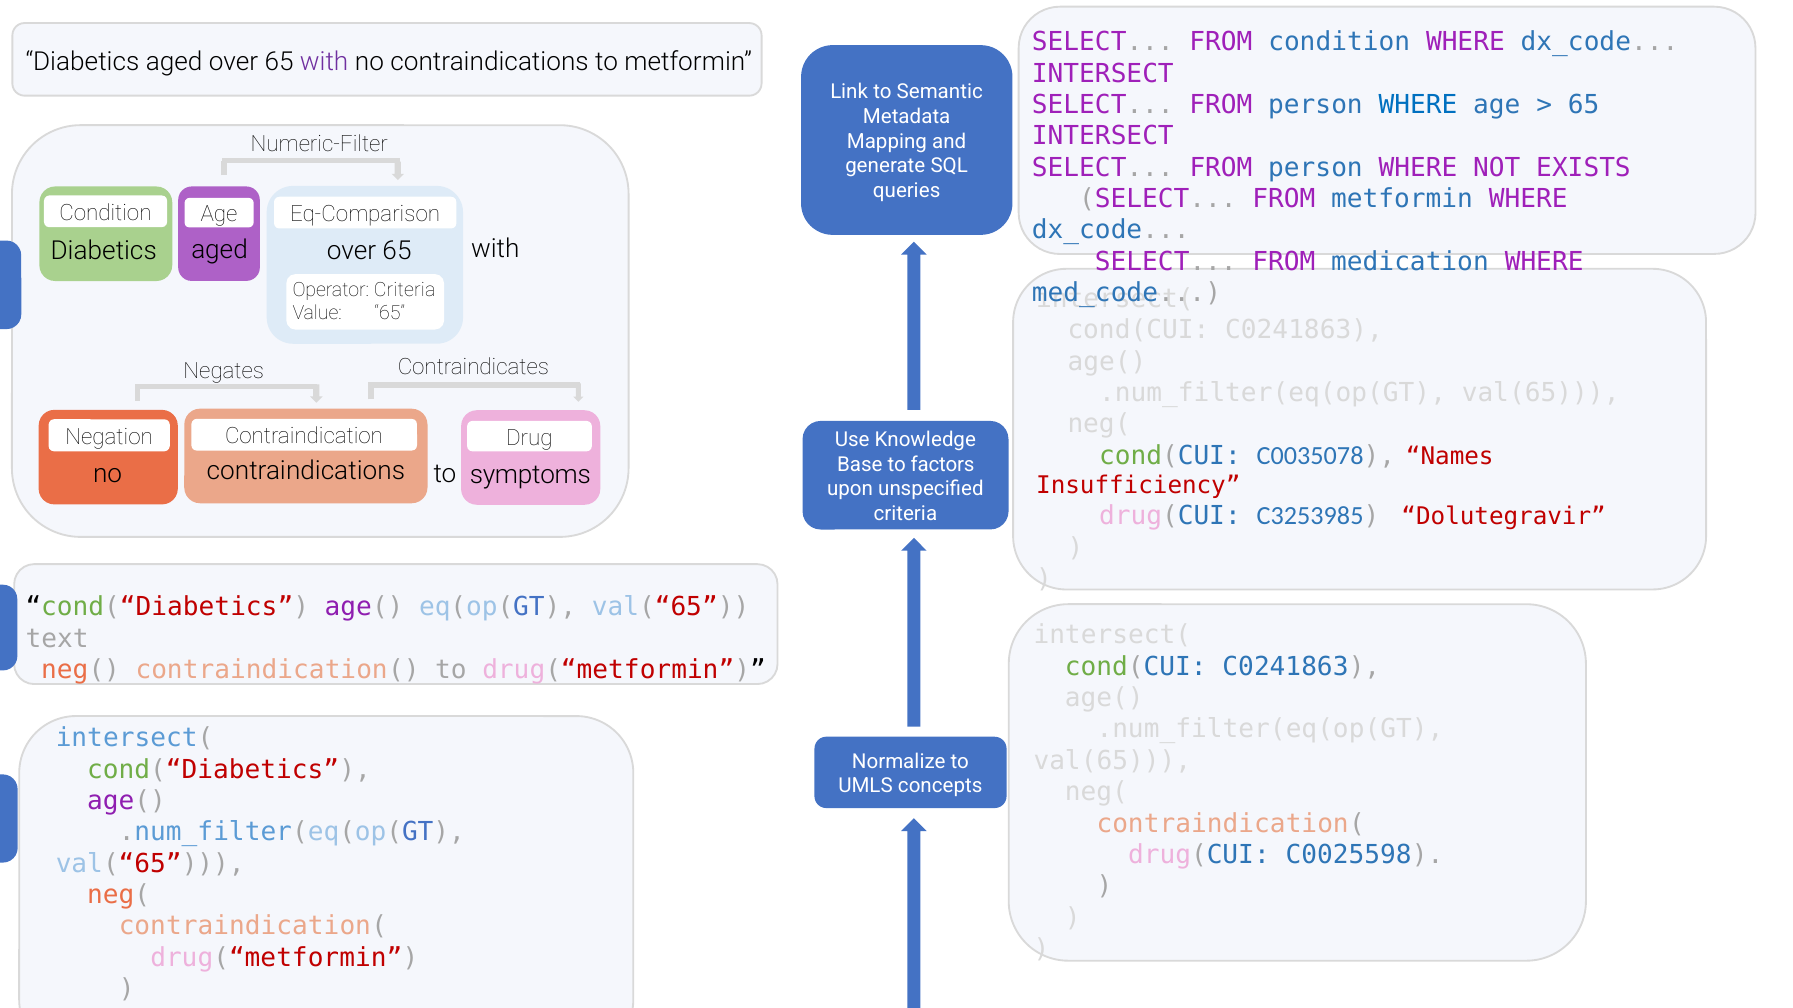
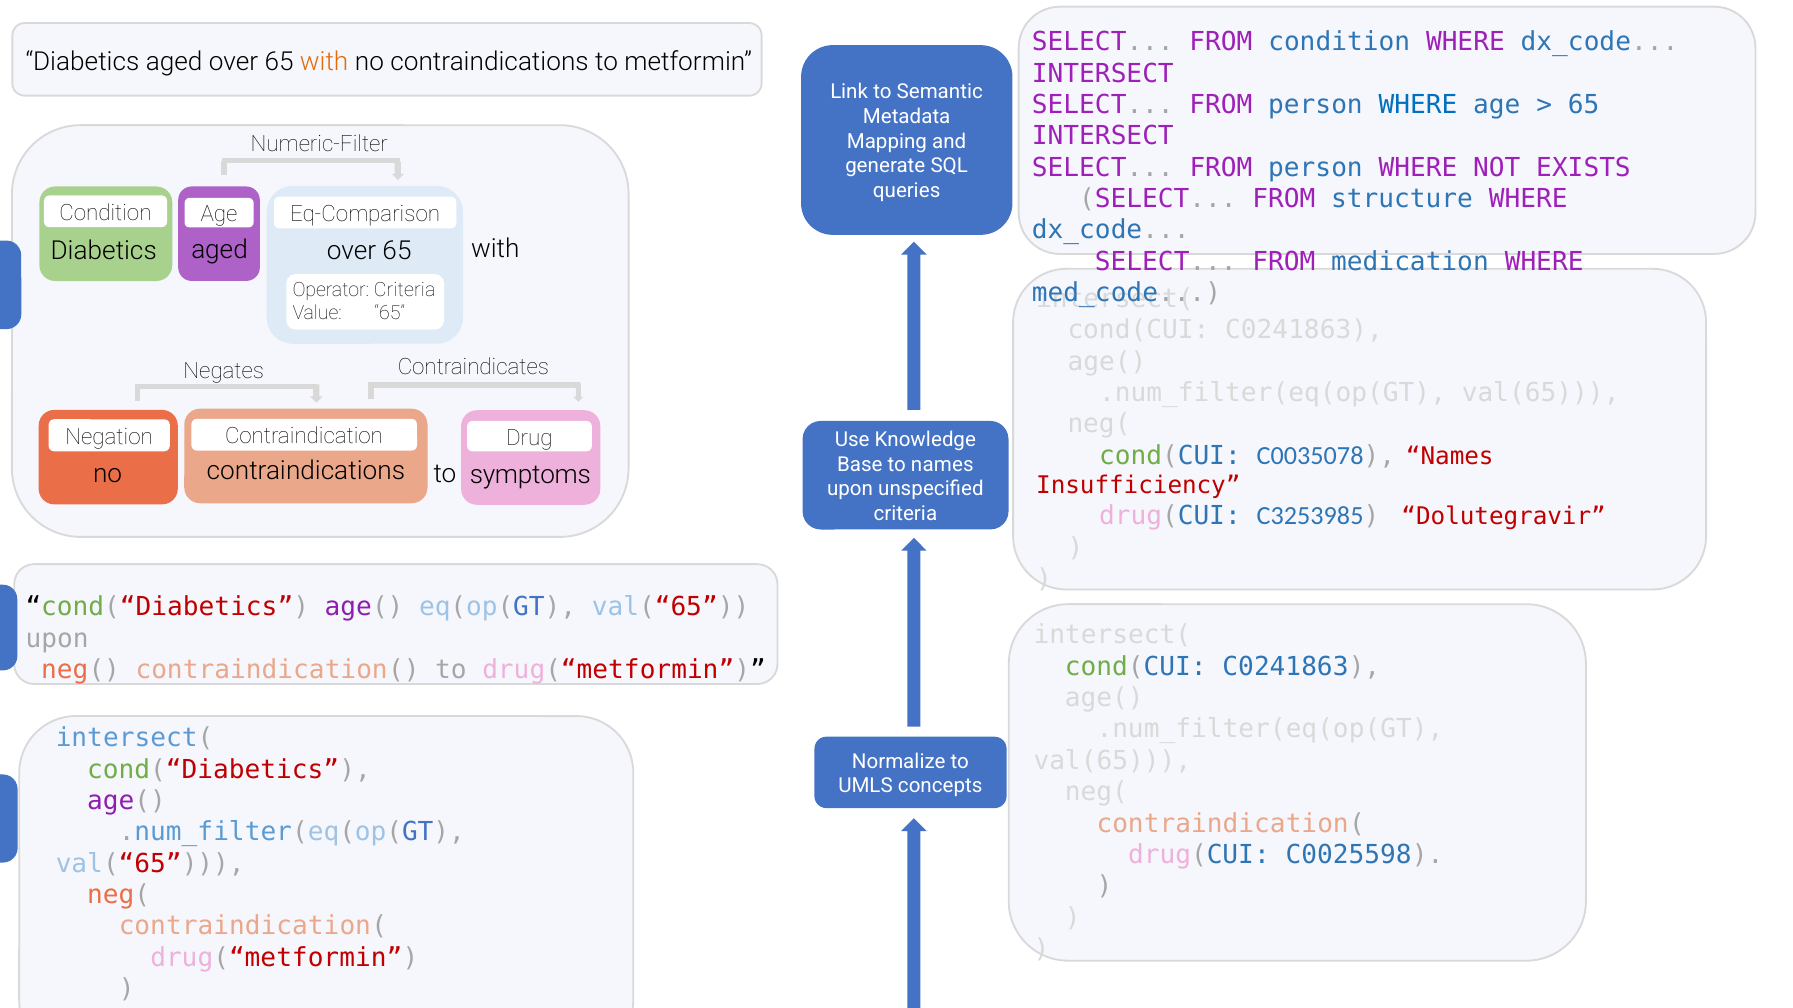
with colour: purple -> orange (324, 62)
FROM metformin: metformin -> structure (1402, 199)
to factors: factors -> names (942, 465)
text: text -> upon (57, 639)
